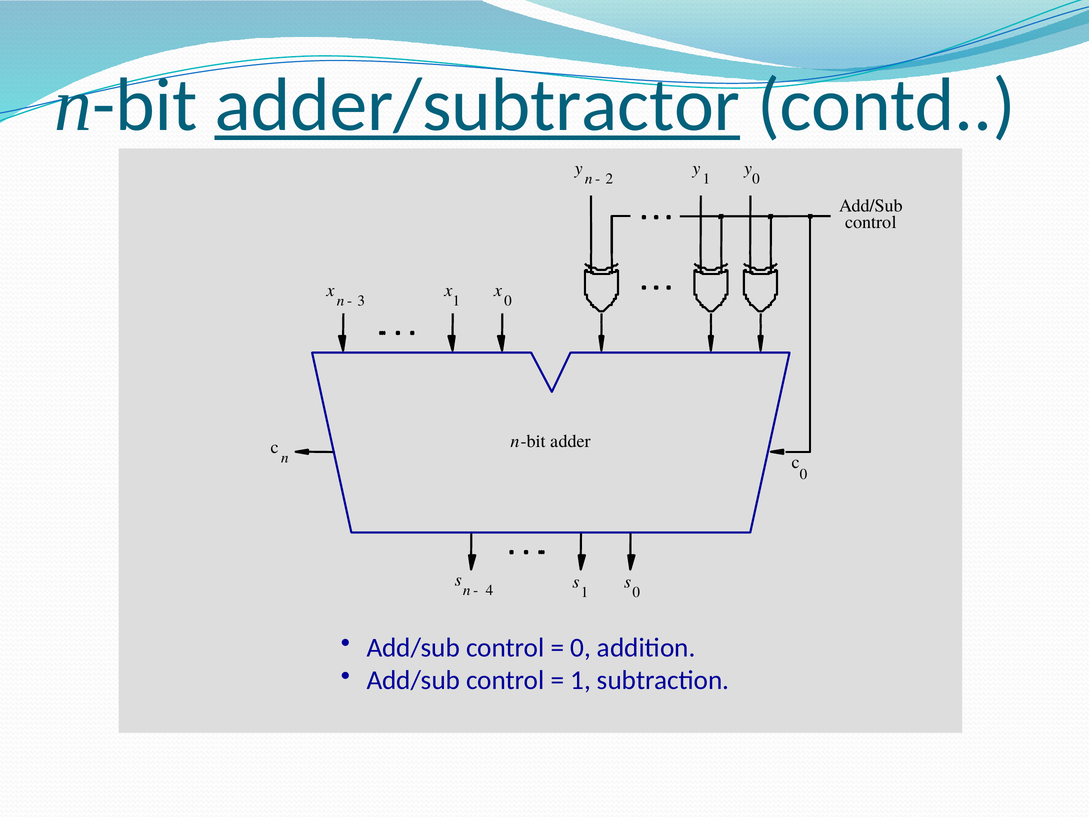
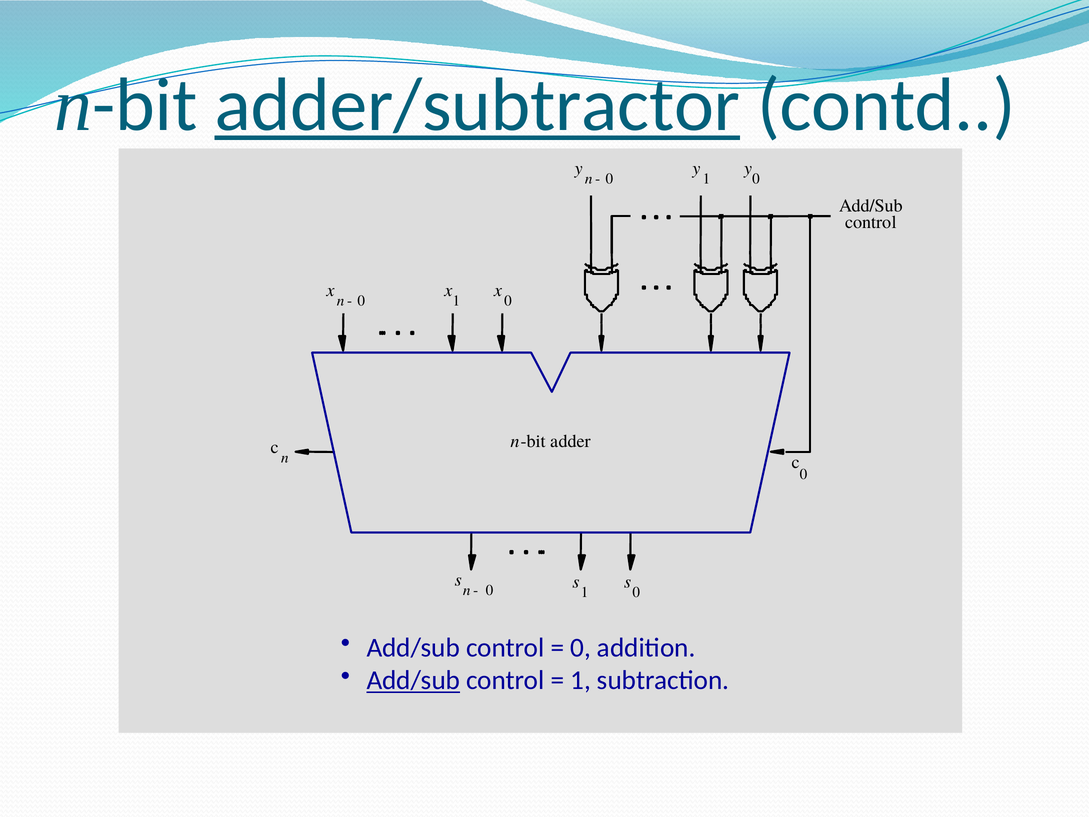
2: 2 -> 0 (609, 179)
3: 3 -> 0 (361, 300)
4: 4 -> 0 (489, 590)
Add/sub underline: none -> present (413, 680)
